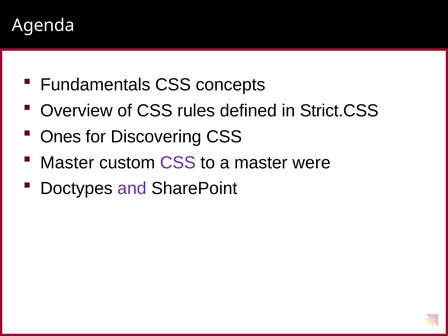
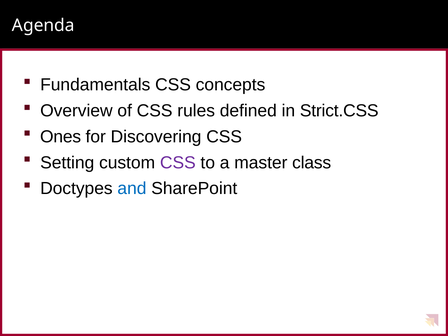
Master: Master -> Setting (67, 163)
were: were -> class (312, 163)
and colour: purple -> blue (132, 188)
